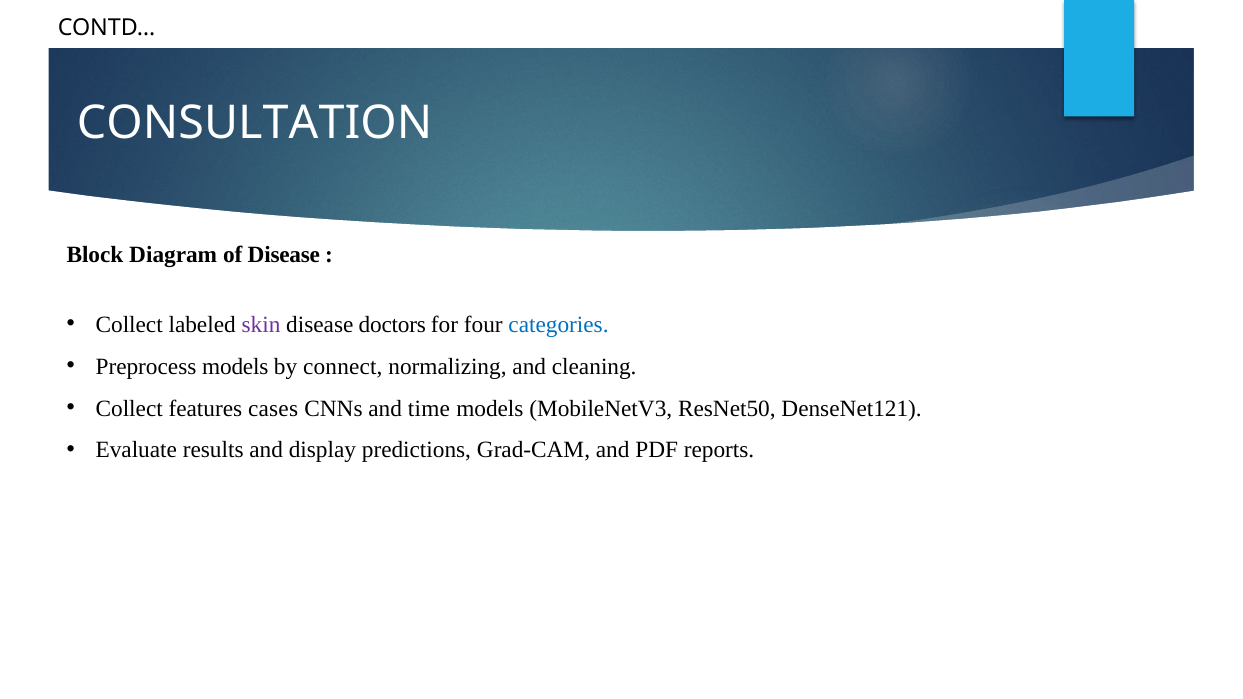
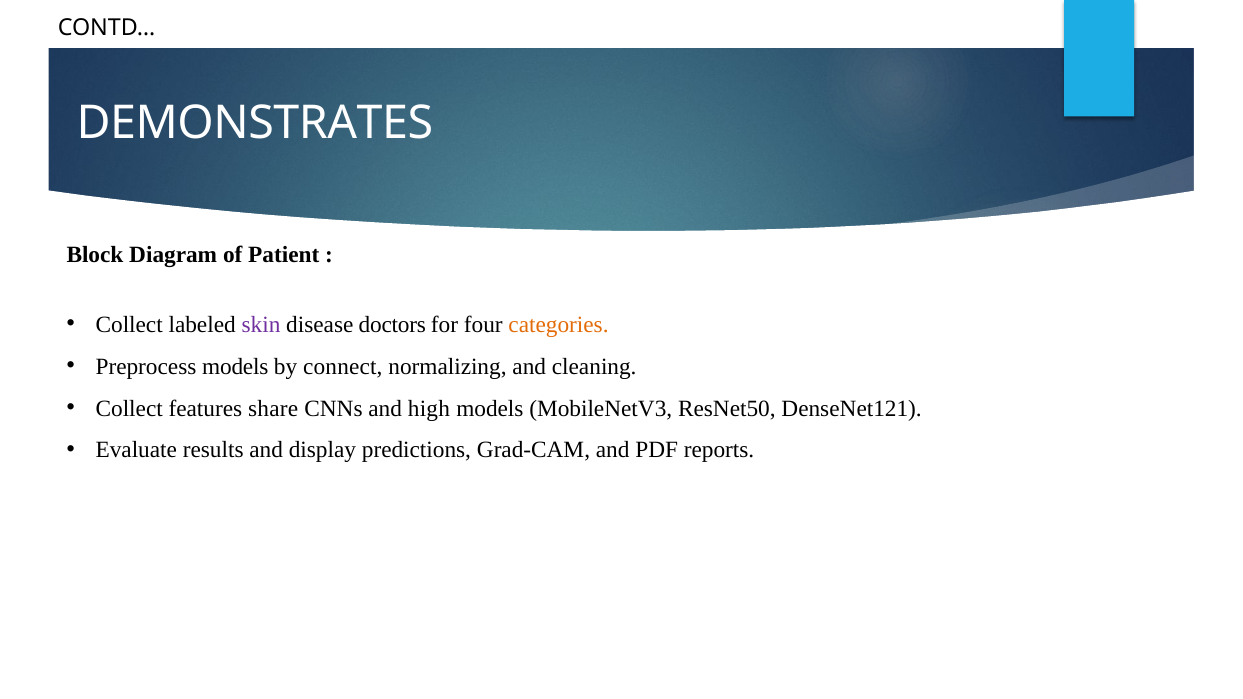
CONSULTATION: CONSULTATION -> DEMONSTRATES (255, 123)
of Disease: Disease -> Patient (284, 255)
categories colour: blue -> orange (559, 325)
cases: cases -> share (273, 408)
time: time -> high (429, 408)
